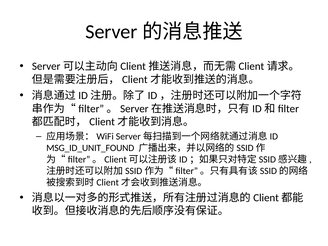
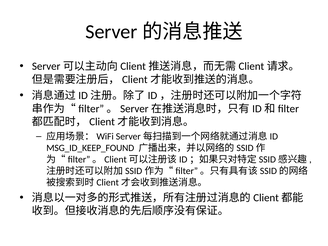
MSG_ID_UNIT_FOUND: MSG_ID_UNIT_FOUND -> MSG_ID_KEEP_FOUND (90, 148)
